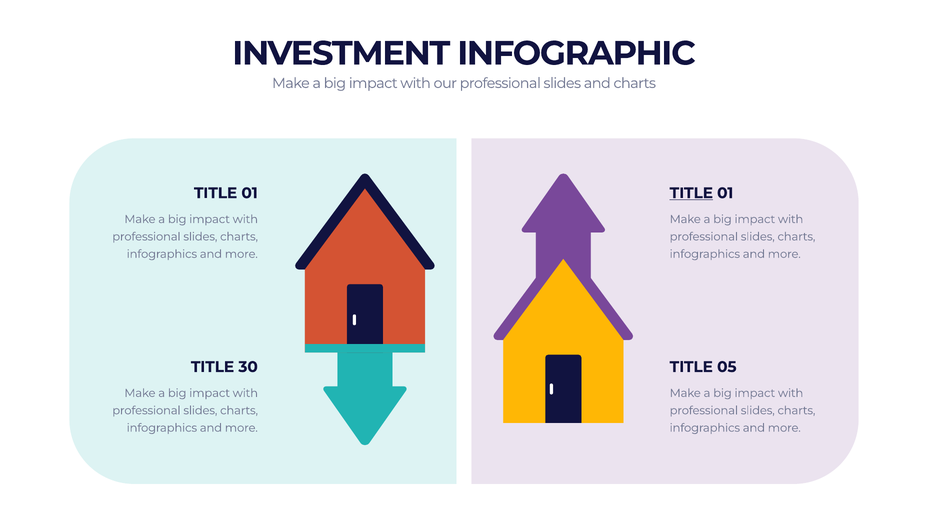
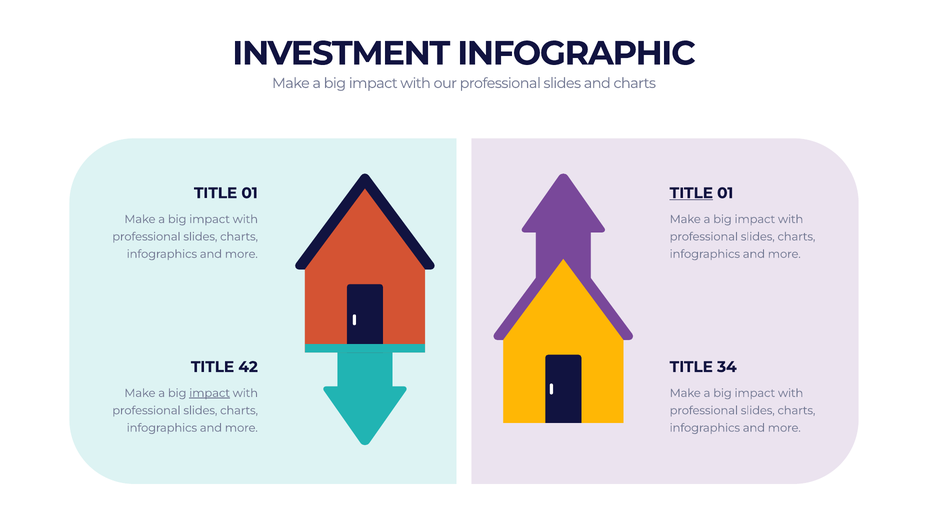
30: 30 -> 42 (248, 367)
05: 05 -> 34 (727, 367)
impact underline: none -> present (210, 393)
